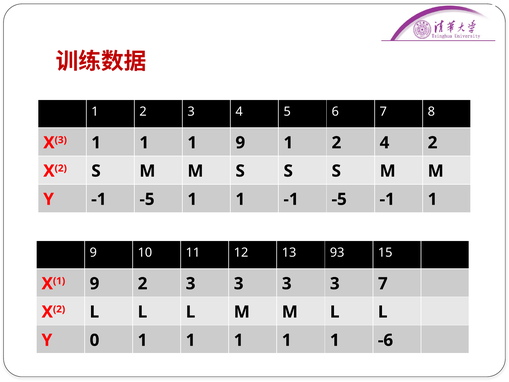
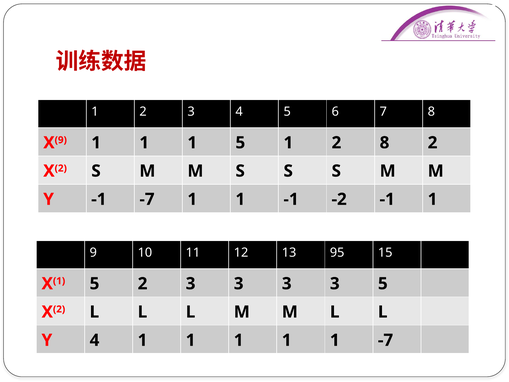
3: 3 -> 9 (61, 140)
1 1 9: 9 -> 5 (240, 143)
2 4: 4 -> 8 (385, 143)
Y -1 -5: -5 -> -7 (147, 199)
1 -1 -5: -5 -> -2 (339, 199)
93: 93 -> 95 (337, 253)
9: 9 -> 5 (94, 283)
3 7: 7 -> 5 (383, 283)
Y 0: 0 -> 4 (94, 340)
1 -6: -6 -> -7 (386, 340)
